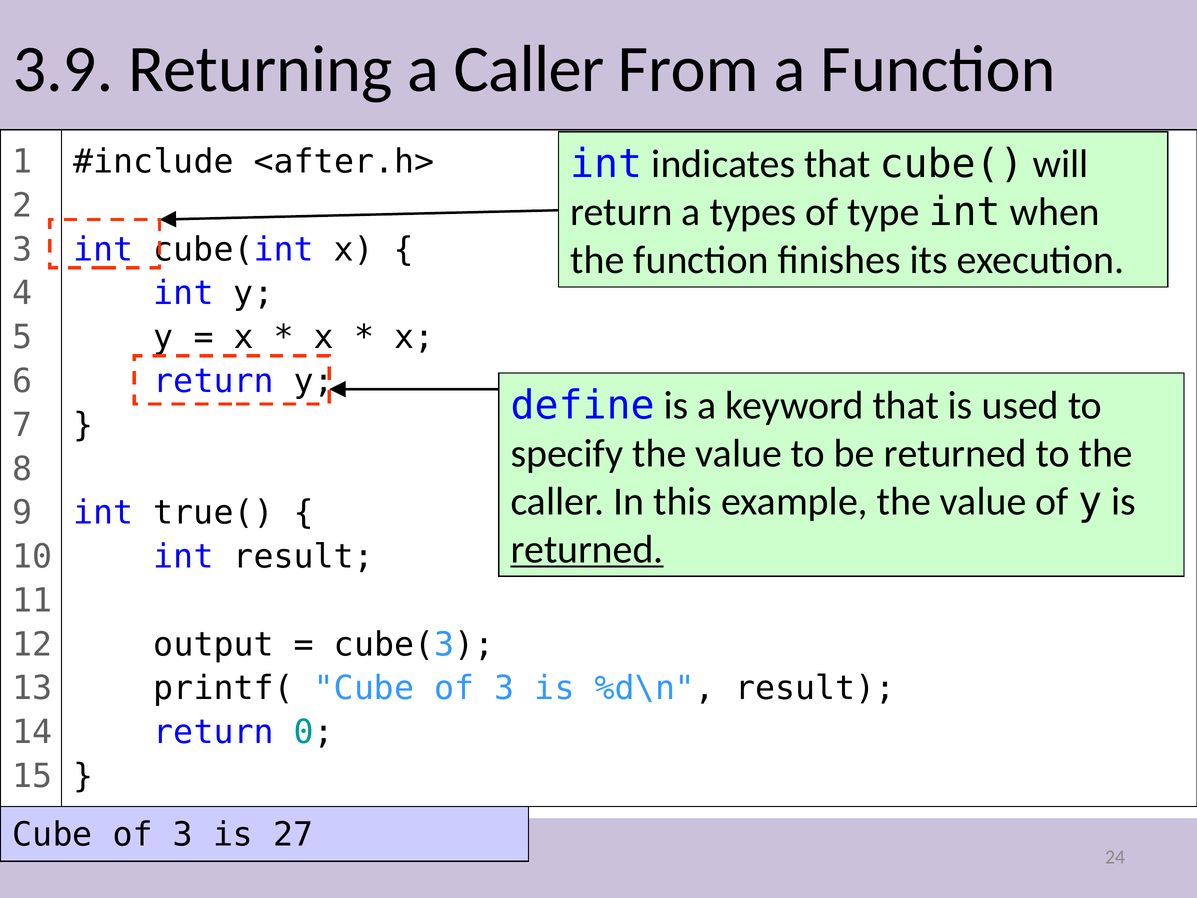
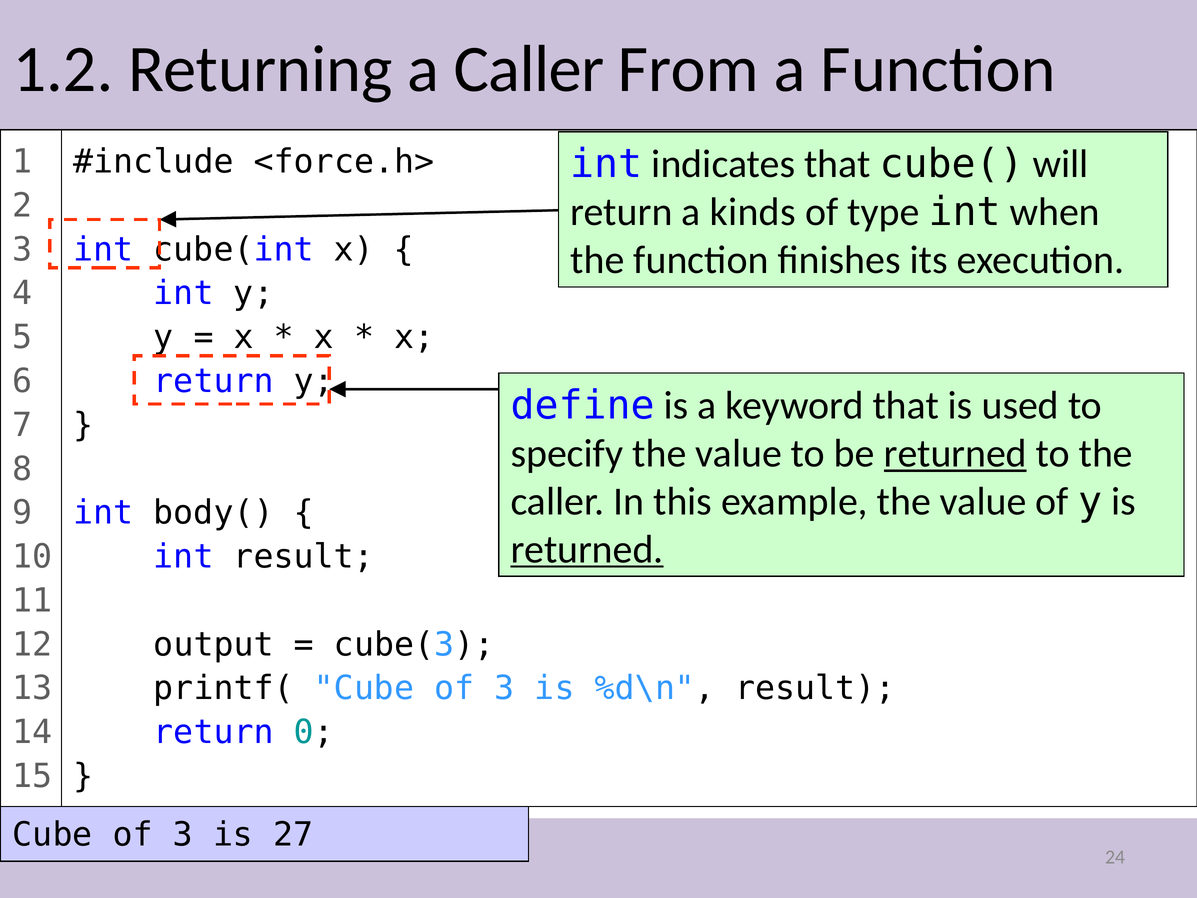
3.9: 3.9 -> 1.2 (63, 69)
<after.h>: <after.h> -> <force.h> (344, 162)
types: types -> kinds (753, 212)
returned underline: none -> present (955, 453)
true(: true( -> body( (213, 513)
